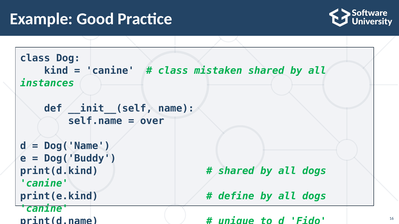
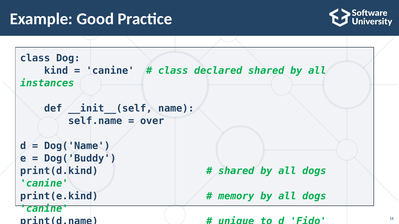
mistaken: mistaken -> declared (218, 71)
define: define -> memory (236, 196)
